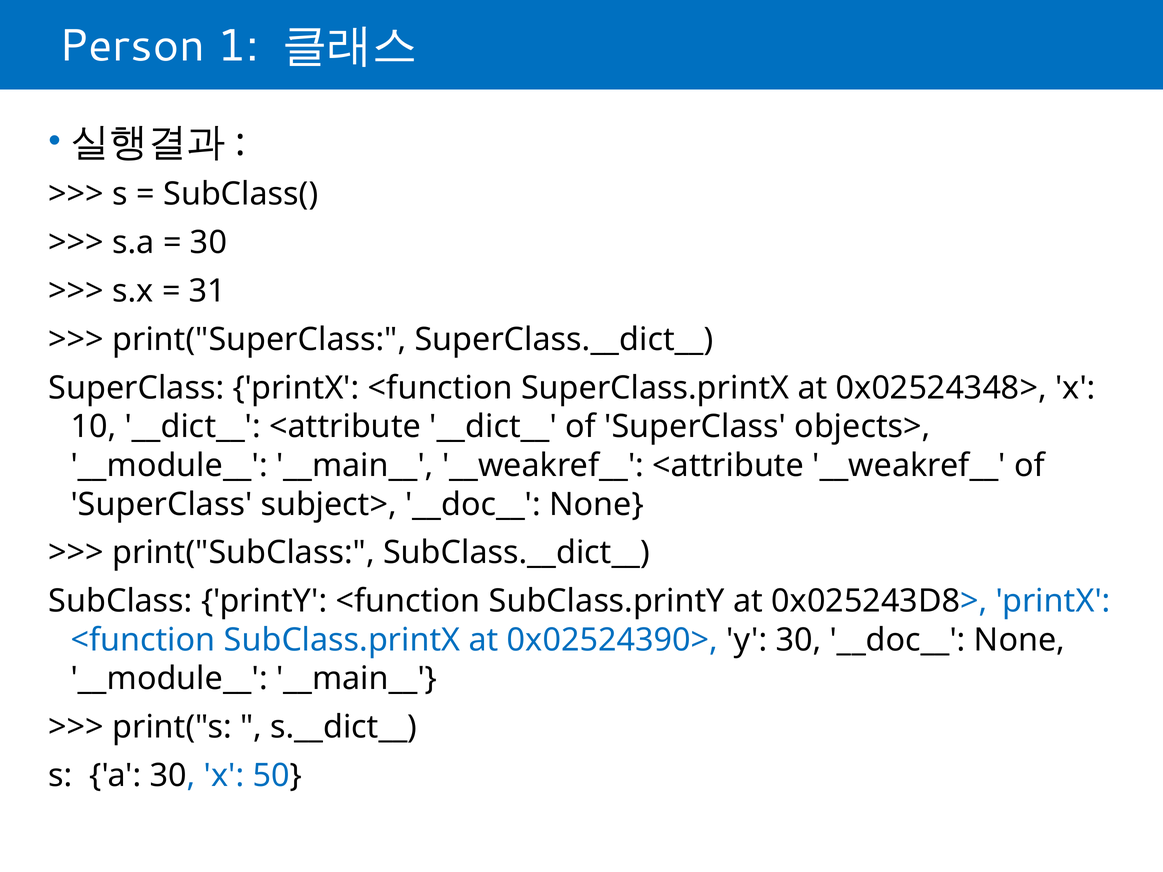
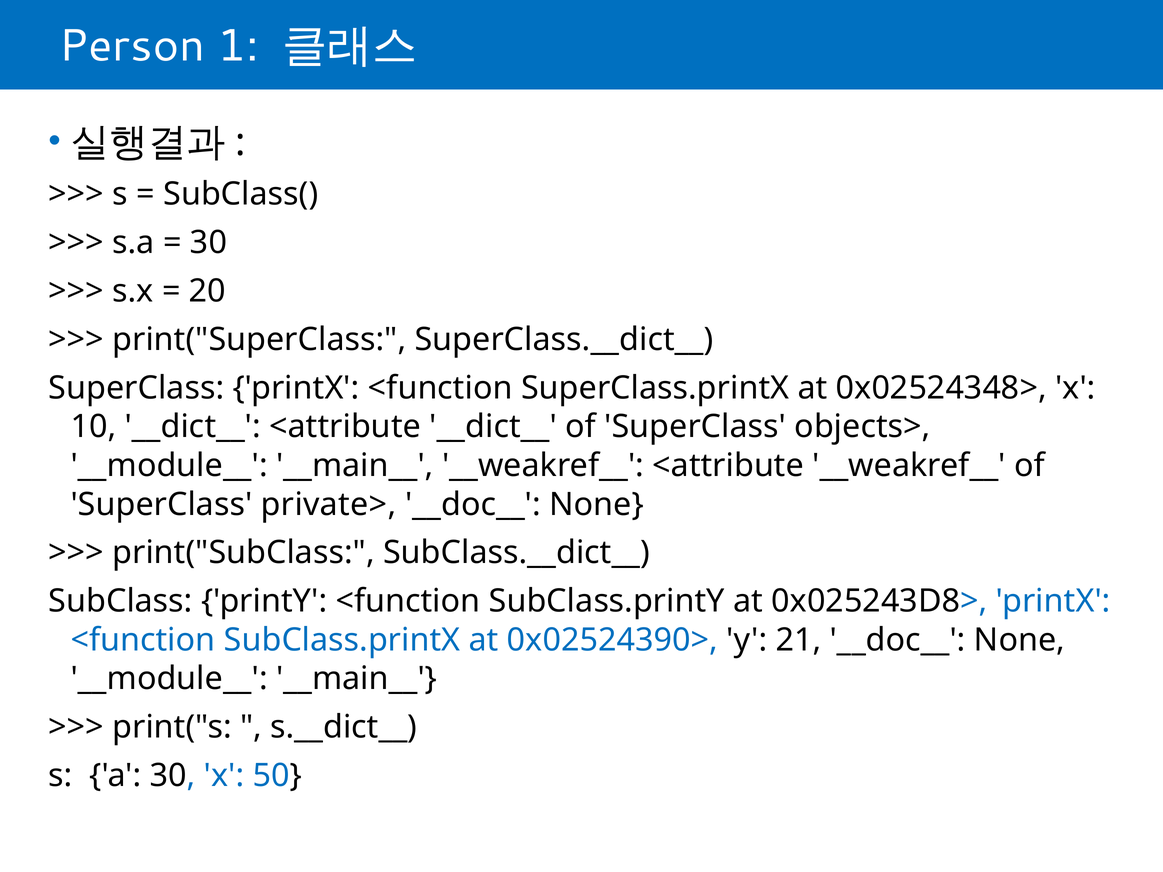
31: 31 -> 20 (207, 291)
subject>: subject> -> private> (329, 504)
y 30: 30 -> 21 (799, 640)
